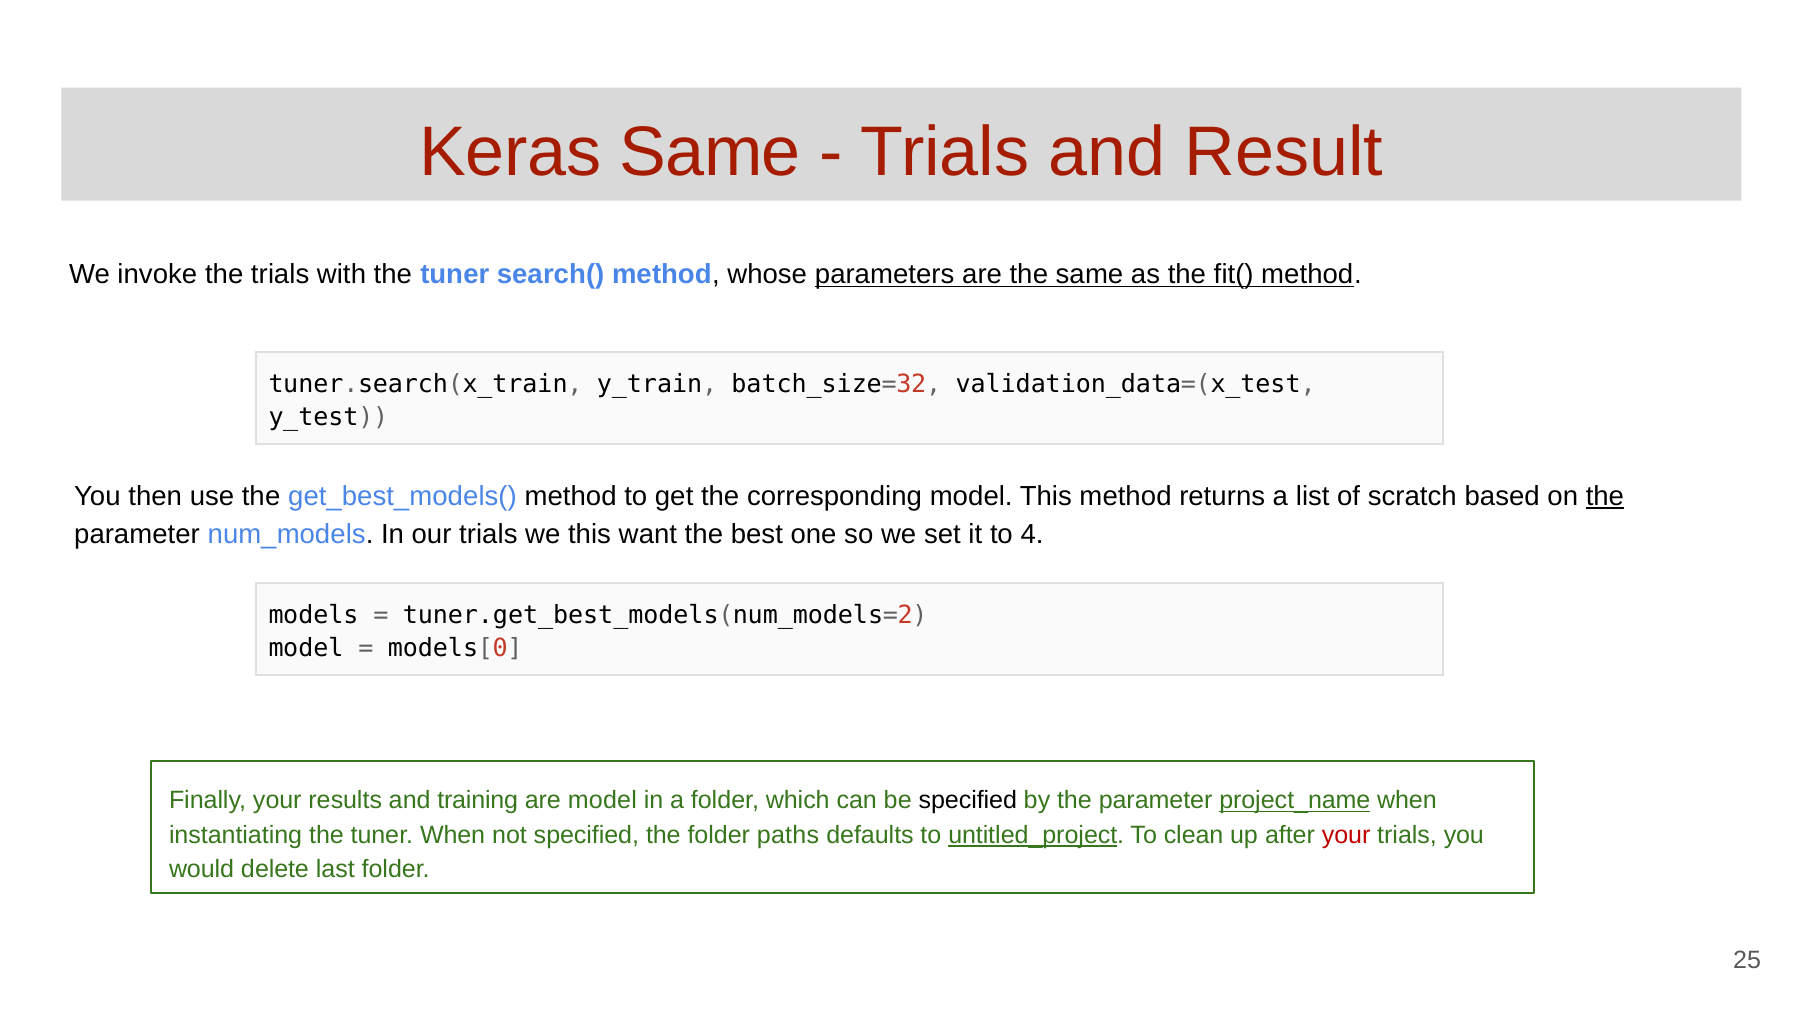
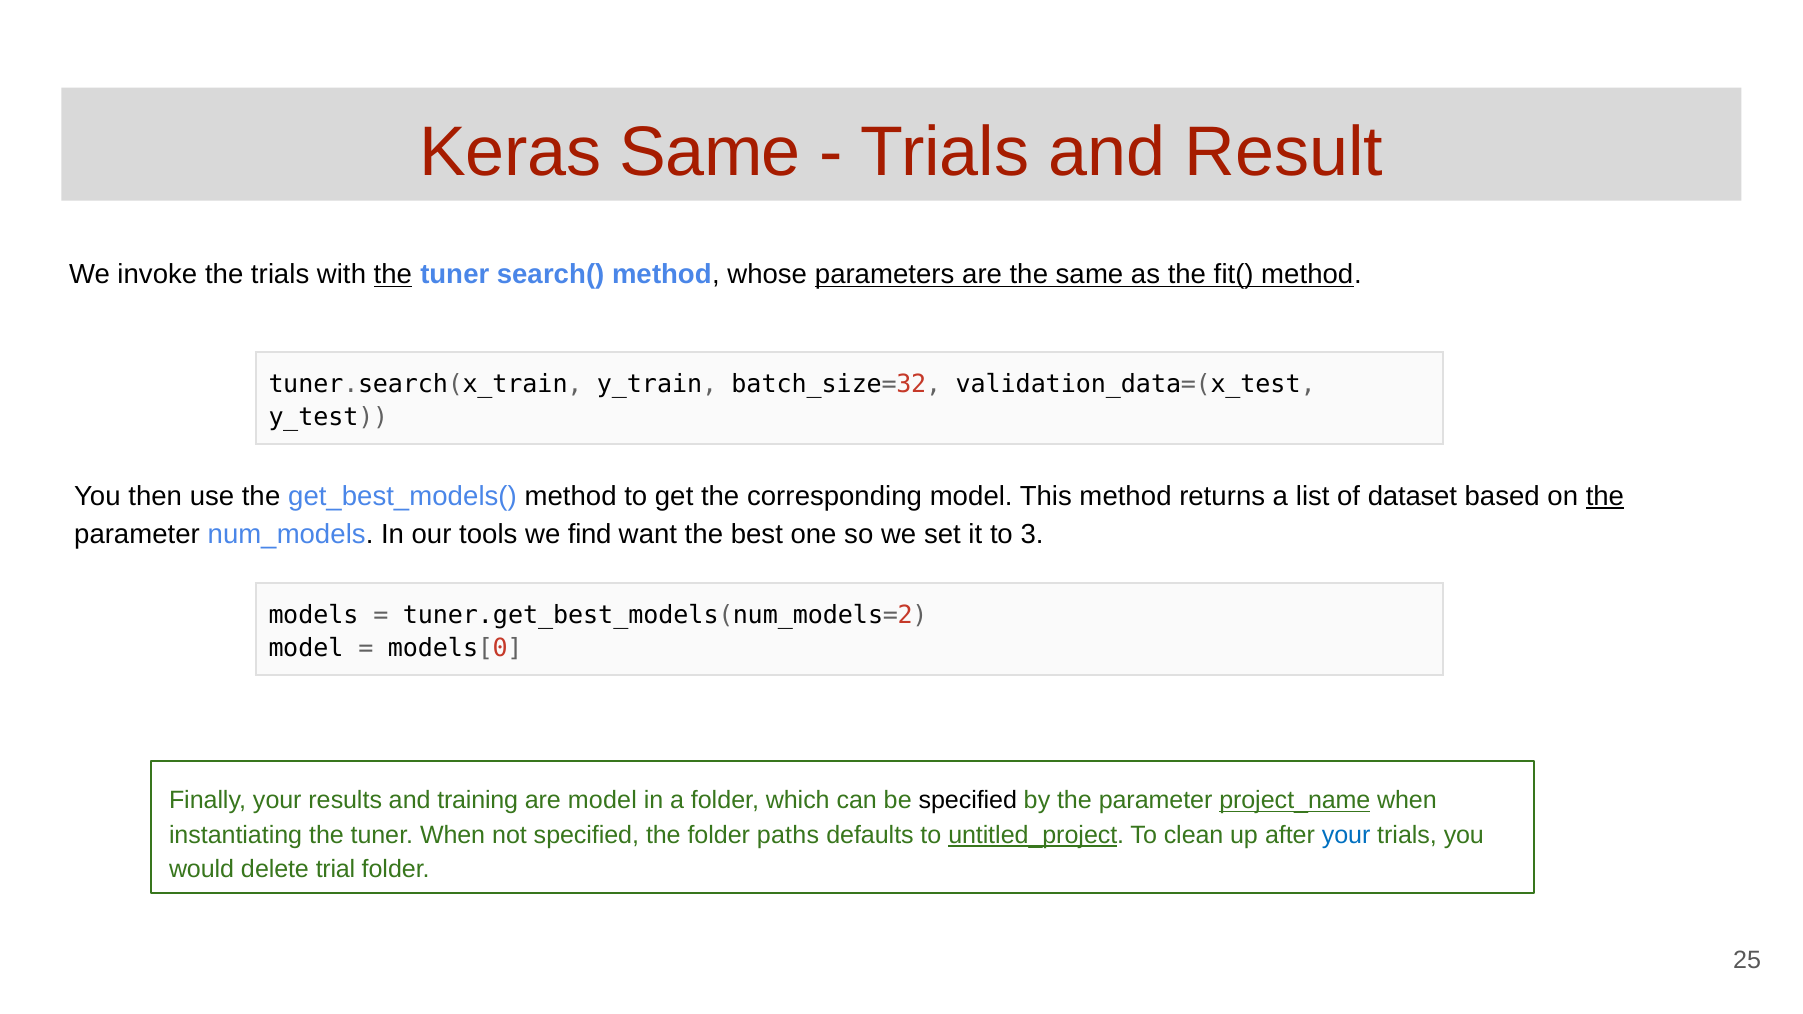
the underline: none -> present (393, 275)
scratch: scratch -> dataset (1412, 496)
our trials: trials -> tools (488, 534)
we this: this -> find (590, 534)
4: 4 -> 3 (1032, 534)
your colour: red -> blue (1346, 835)
last: last -> trial (335, 870)
